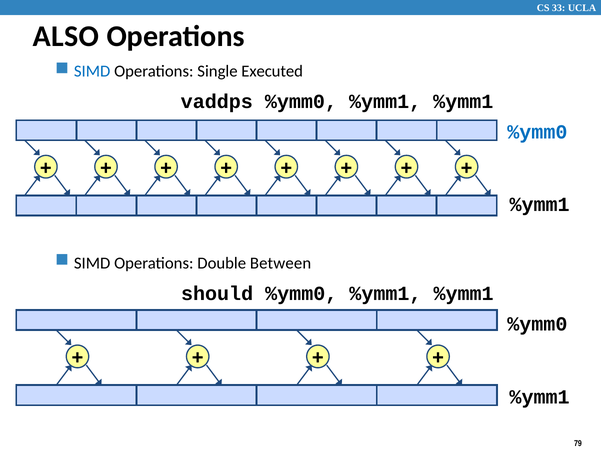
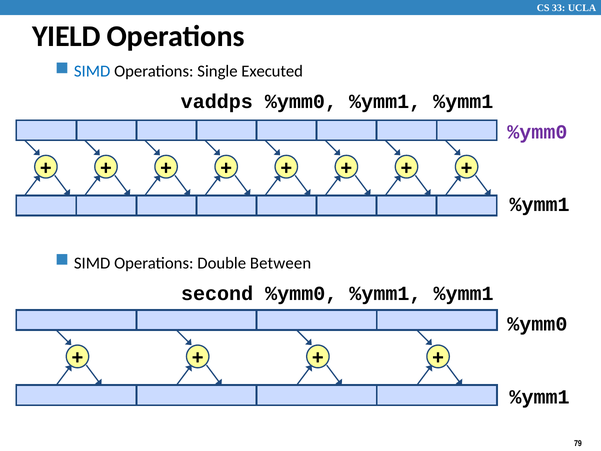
ALSO: ALSO -> YIELD (66, 36)
%ymm0 colour: blue -> purple (537, 132)
should: should -> second (217, 294)
